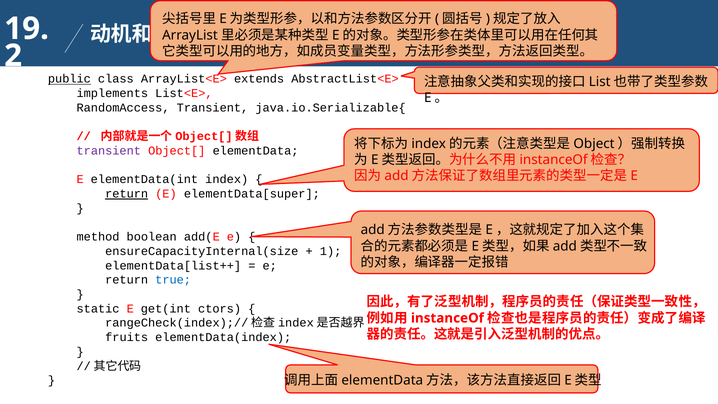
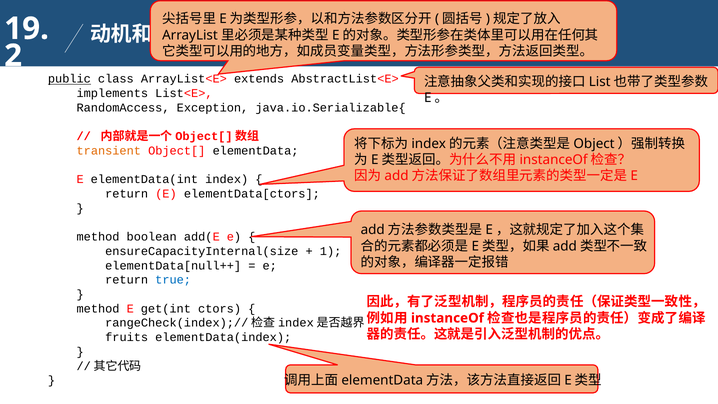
RandomAccess Transient: Transient -> Exception (213, 108)
transient colour: purple -> orange (109, 151)
return underline: present -> none (127, 194)
elementData[super: elementData[super -> elementData[ctors (252, 194)
elementData[list++: elementData[list++ -> elementData[null++ (173, 266)
static: static -> method (98, 309)
